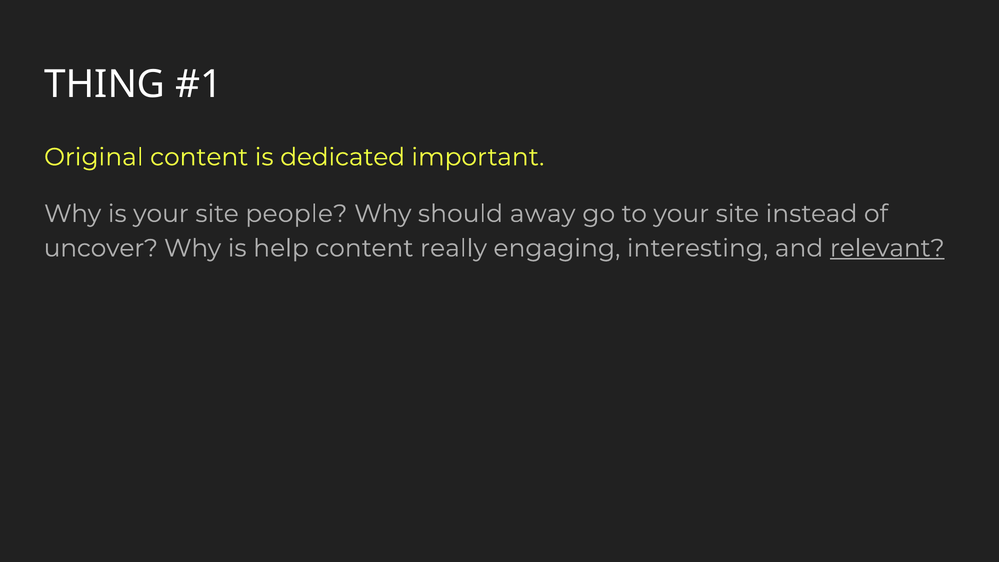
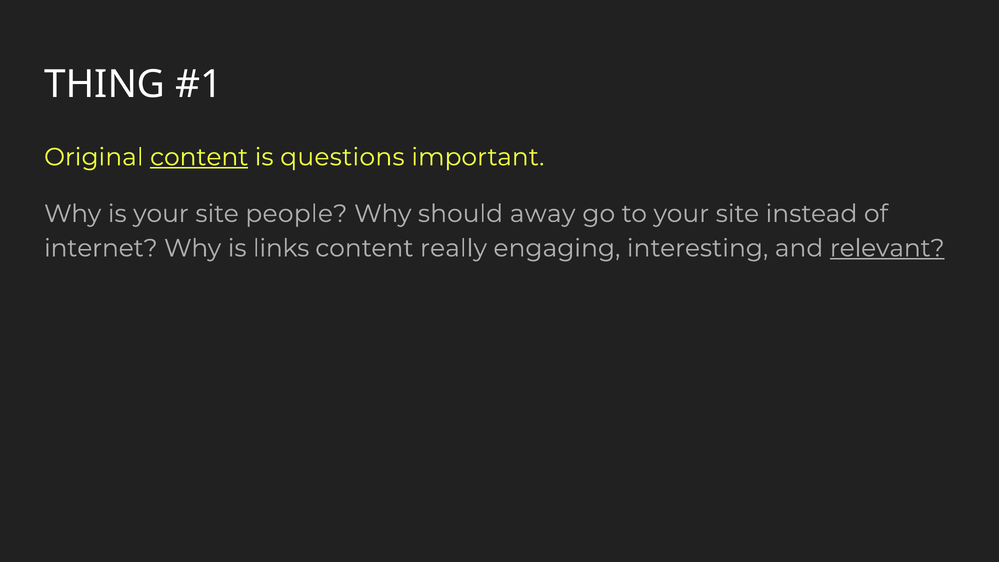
content underline: none -> present (199, 157)
dedicated: dedicated -> questions (342, 157)
uncover: uncover -> internet (101, 248)
help: help -> links (281, 248)
